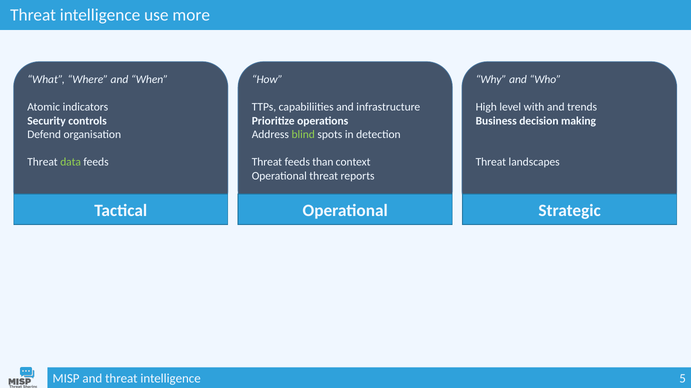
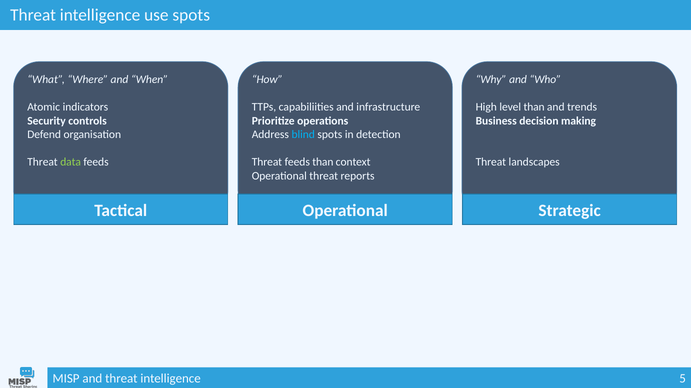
use more: more -> spots (191, 15)
level with: with -> than (534, 107)
blind colour: light green -> light blue (303, 135)
